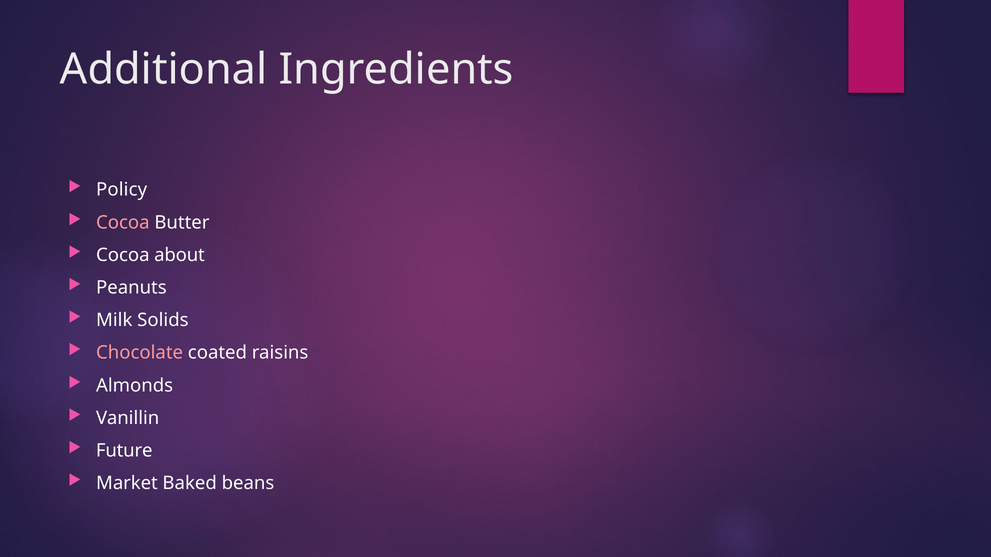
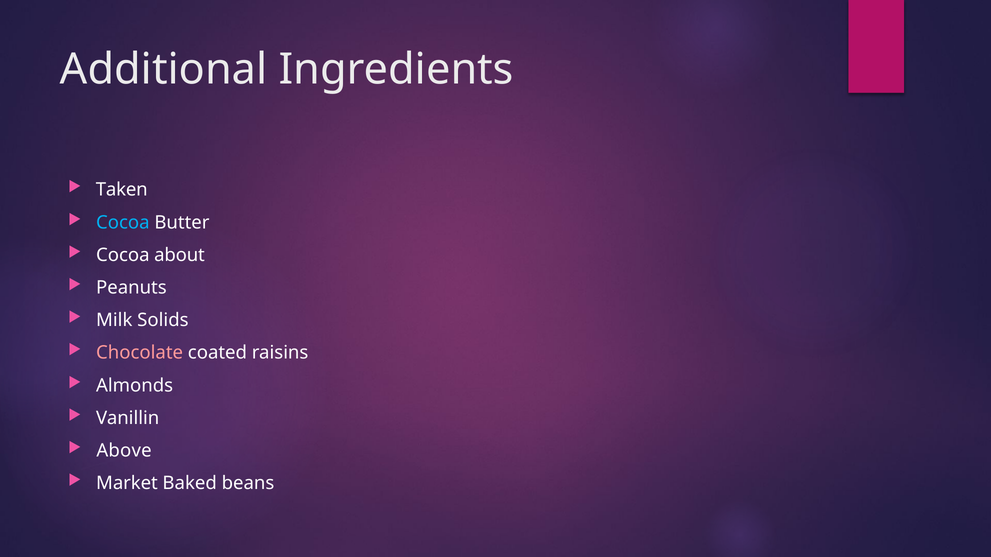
Policy: Policy -> Taken (122, 190)
Cocoa colour: pink -> light blue (123, 223)
Future: Future -> Above (124, 451)
